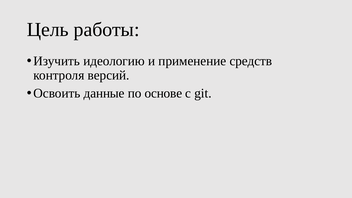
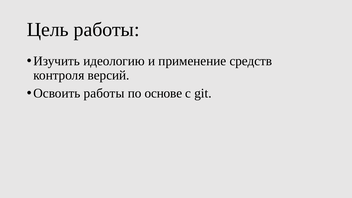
Освоить данные: данные -> работы (104, 93)
